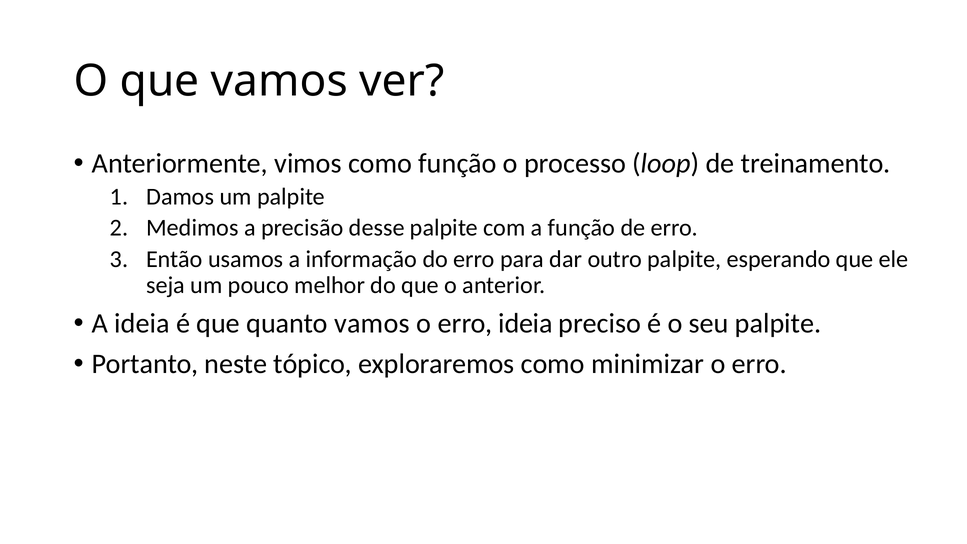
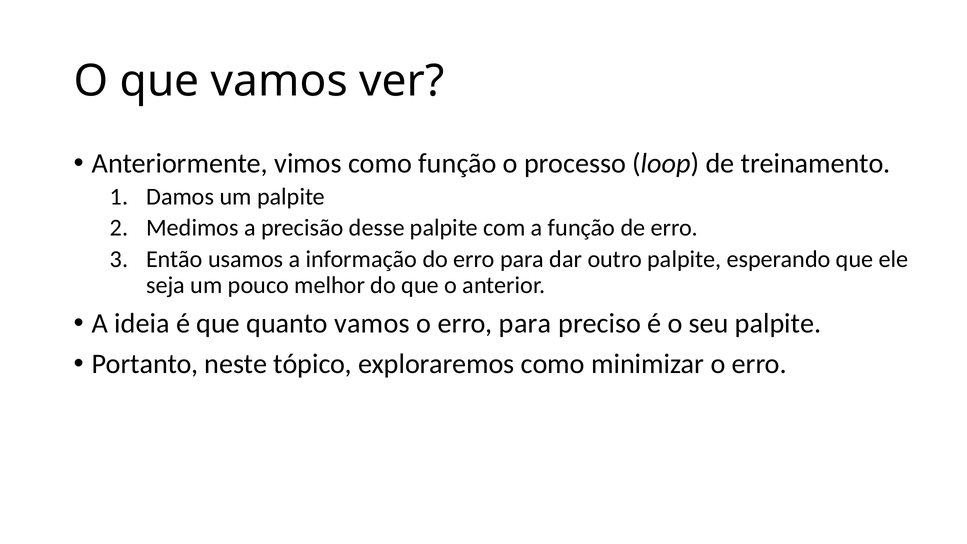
o erro ideia: ideia -> para (525, 323)
